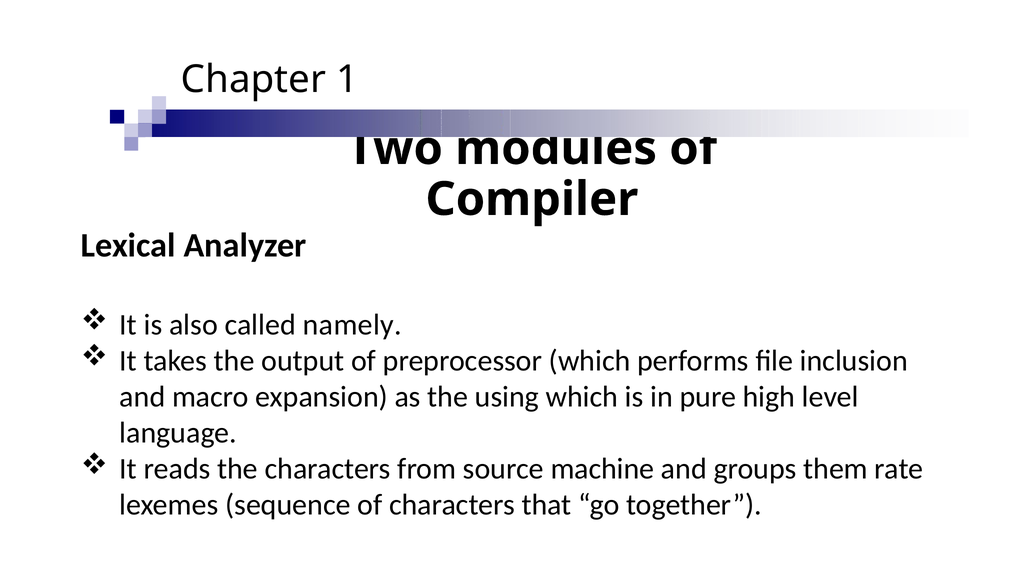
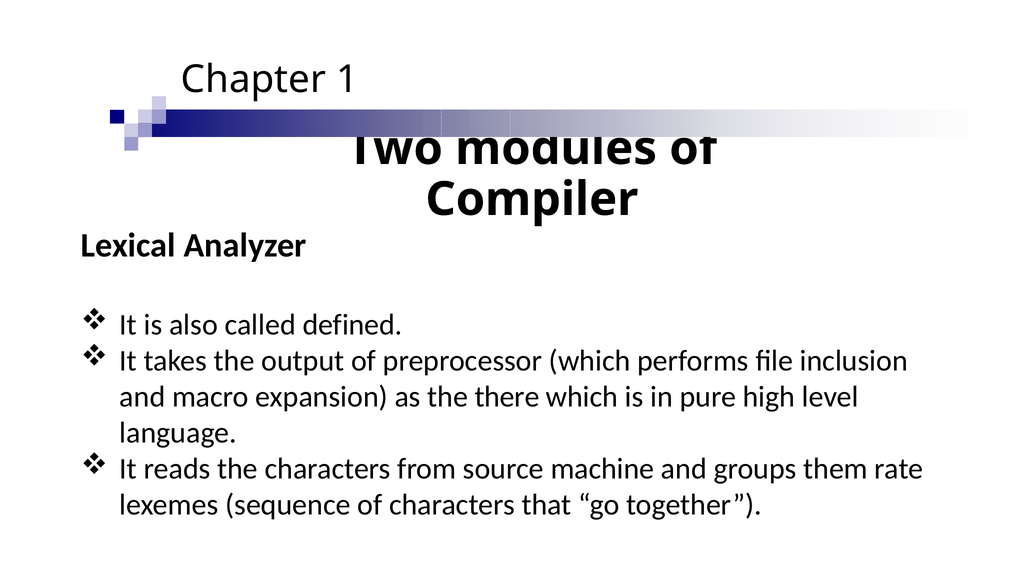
namely: namely -> defined (353, 325)
using: using -> there (507, 397)
